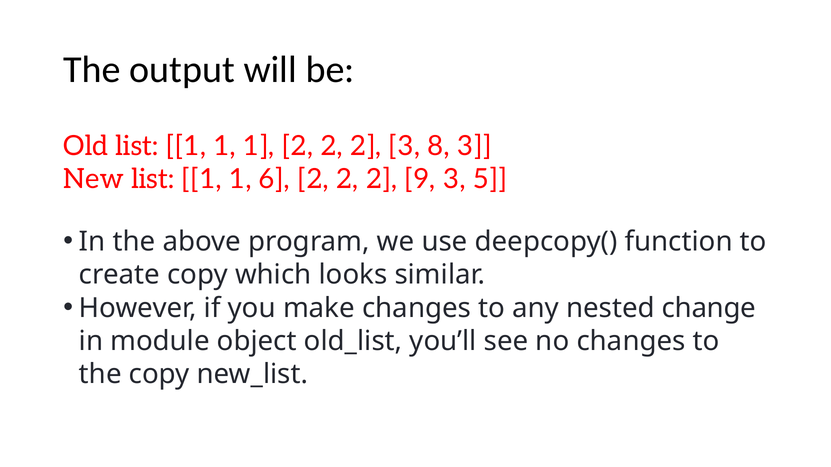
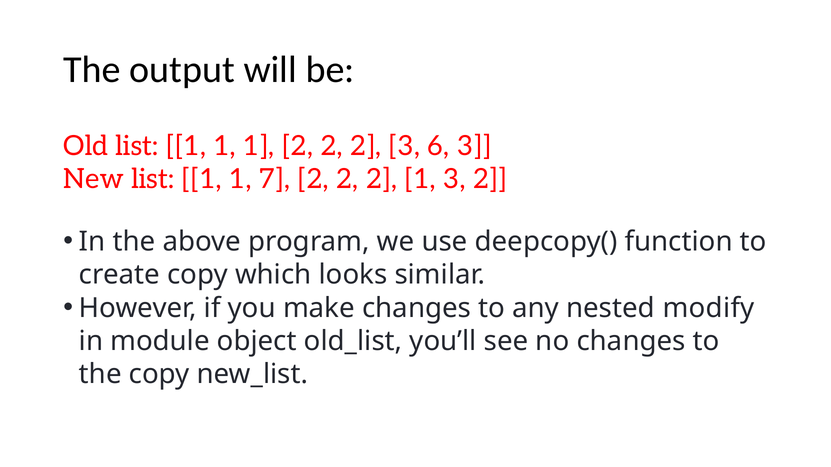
8: 8 -> 6 (438, 146)
6: 6 -> 7 (274, 179)
2 9: 9 -> 1 (420, 179)
3 5: 5 -> 2 (490, 179)
change: change -> modify (709, 308)
